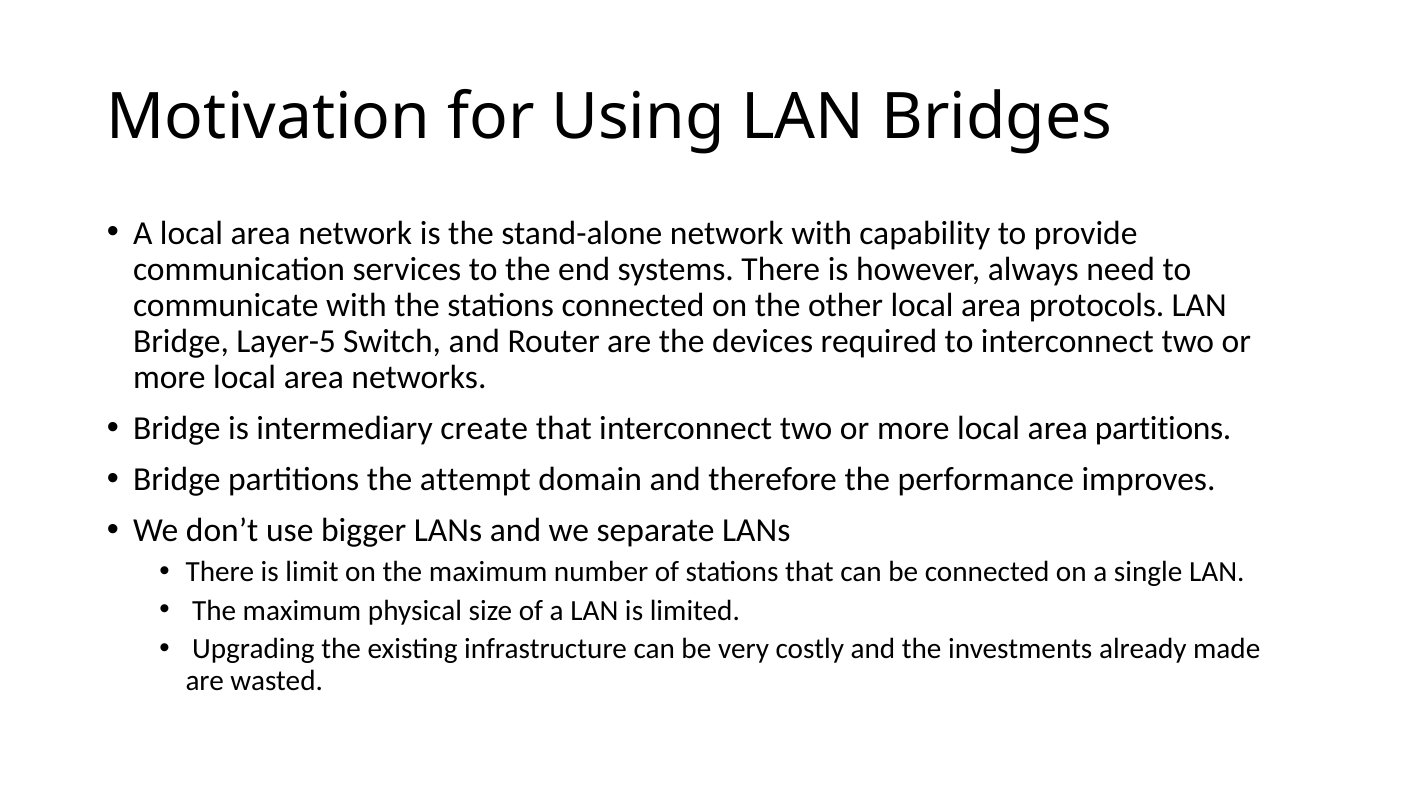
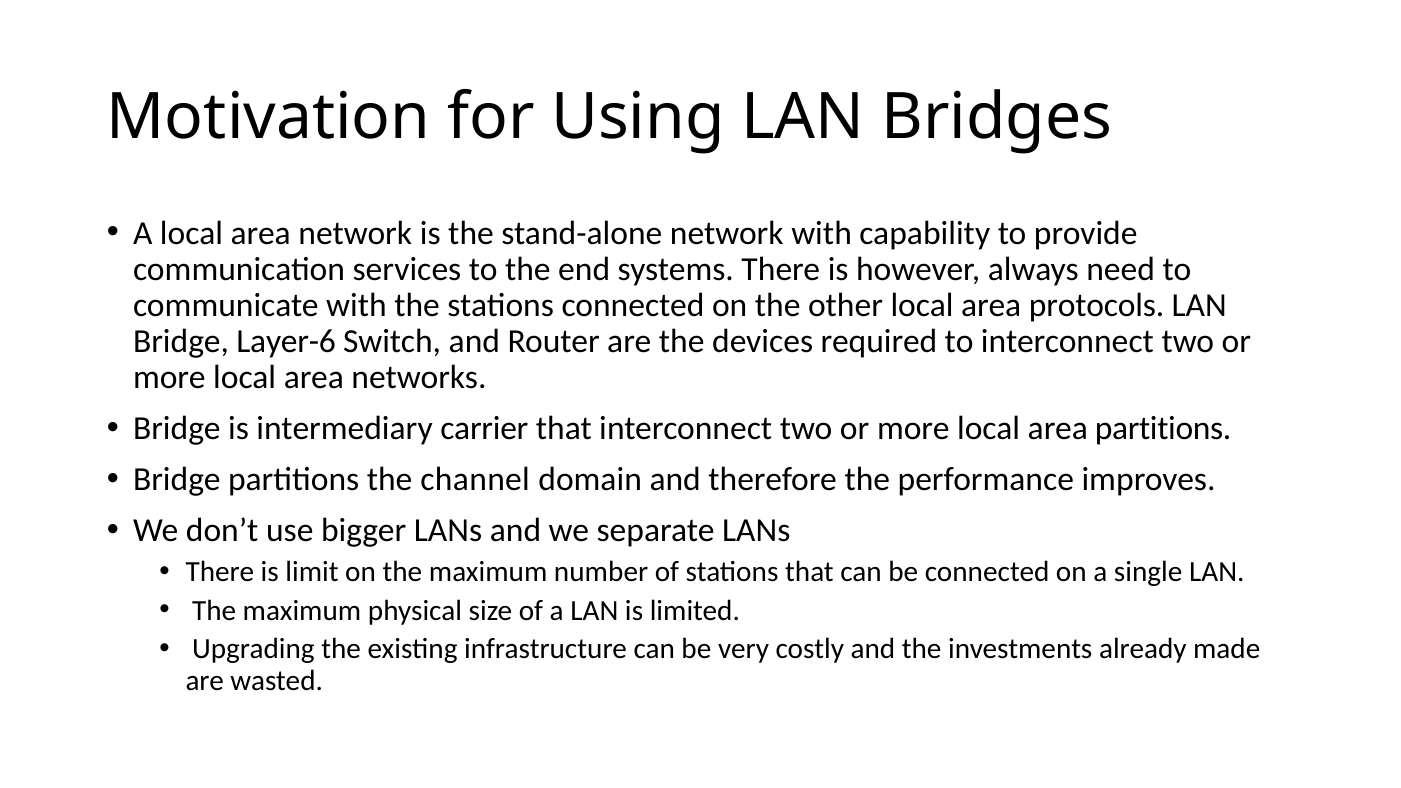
Layer-5: Layer-5 -> Layer-6 (286, 342)
create: create -> carrier (484, 429)
attempt: attempt -> channel (475, 480)
